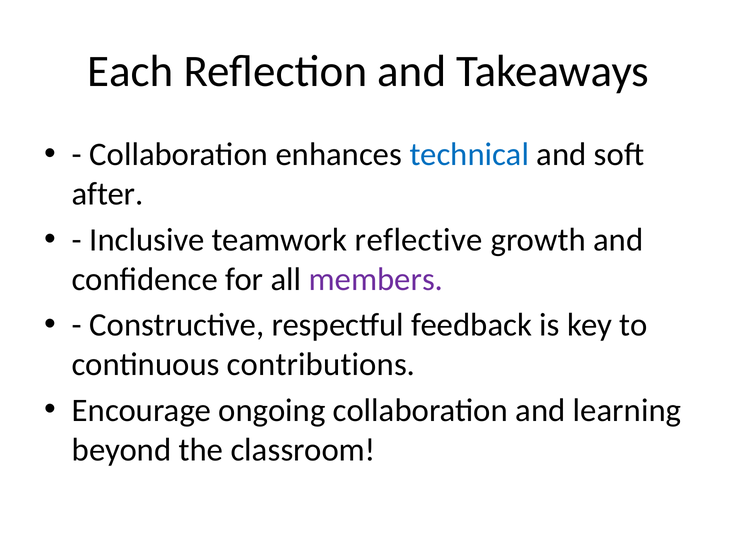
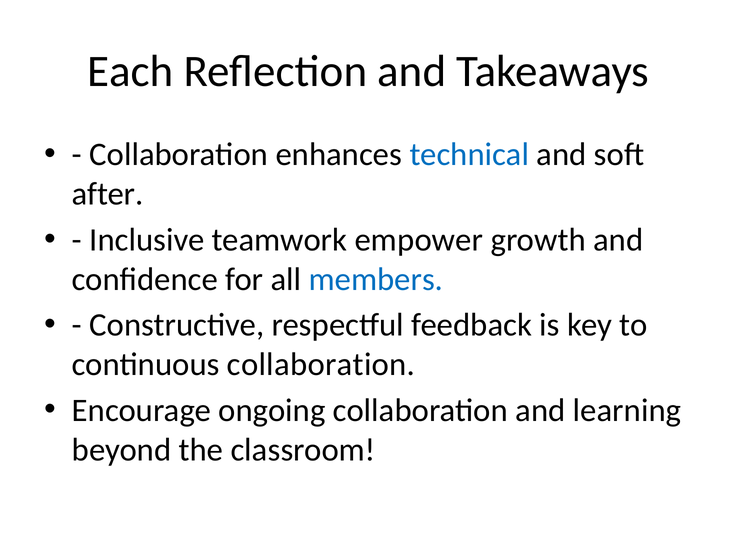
reflective: reflective -> empower (419, 240)
members colour: purple -> blue (376, 279)
continuous contributions: contributions -> collaboration (321, 364)
